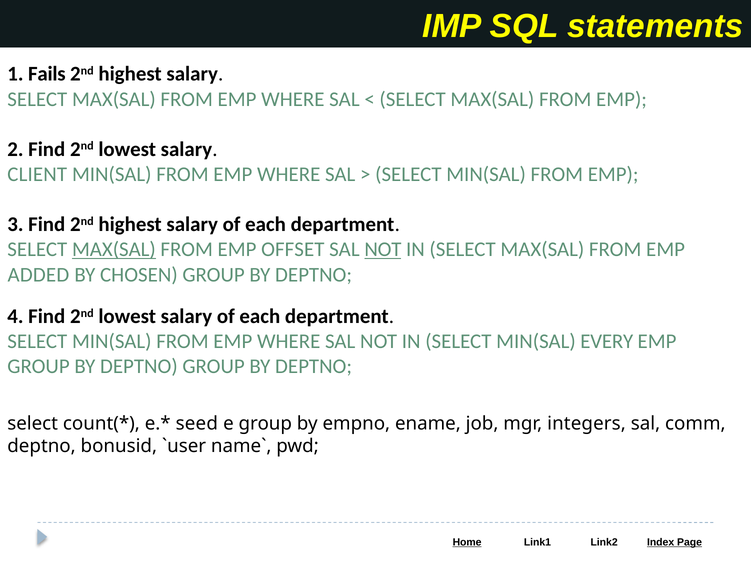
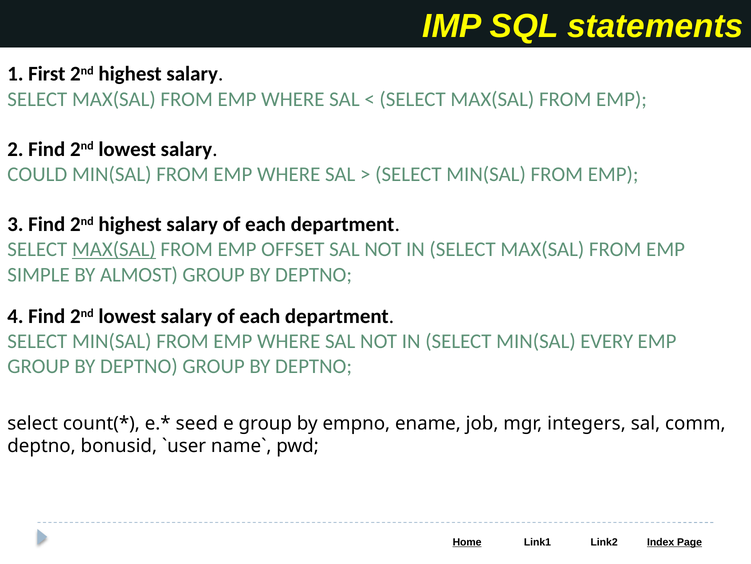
Fails: Fails -> First (47, 74)
CLIENT: CLIENT -> COULD (37, 174)
NOT underline: present -> none (383, 249)
ADDED: ADDED -> SIMPLE (39, 274)
CHOSEN: CHOSEN -> ALMOST (139, 274)
